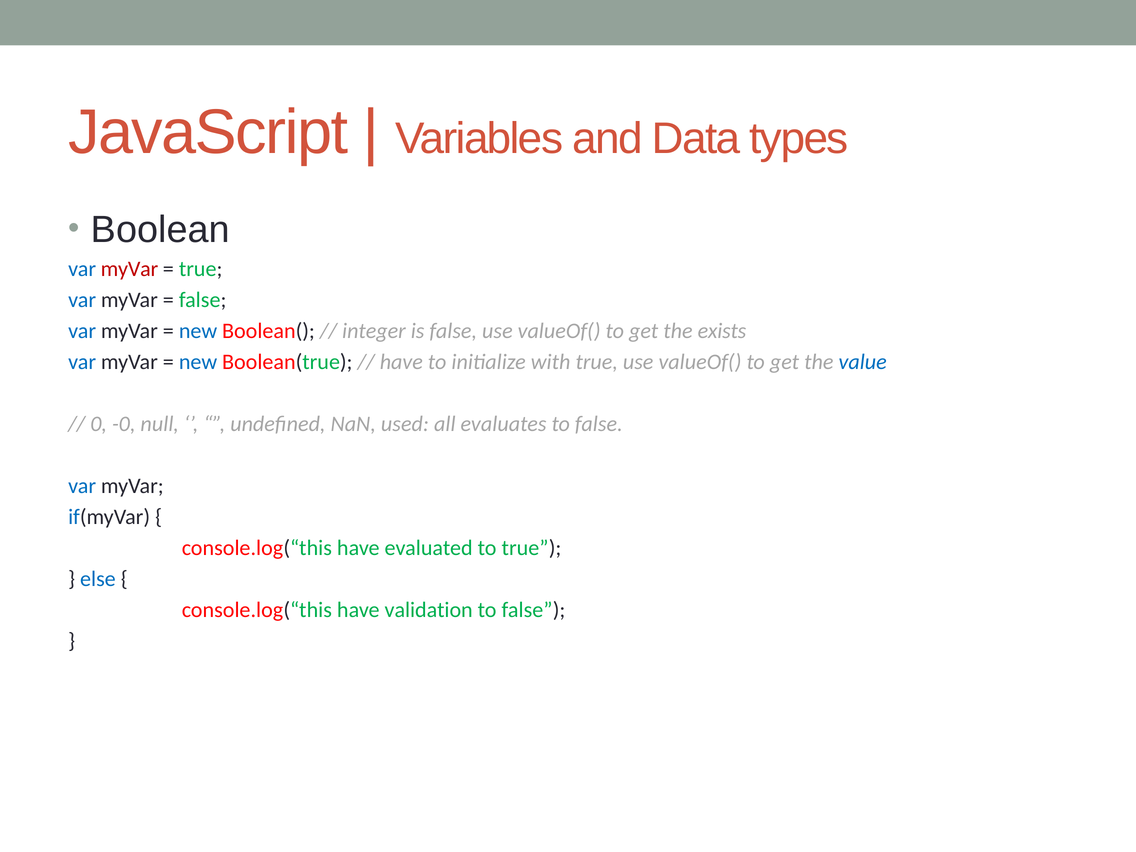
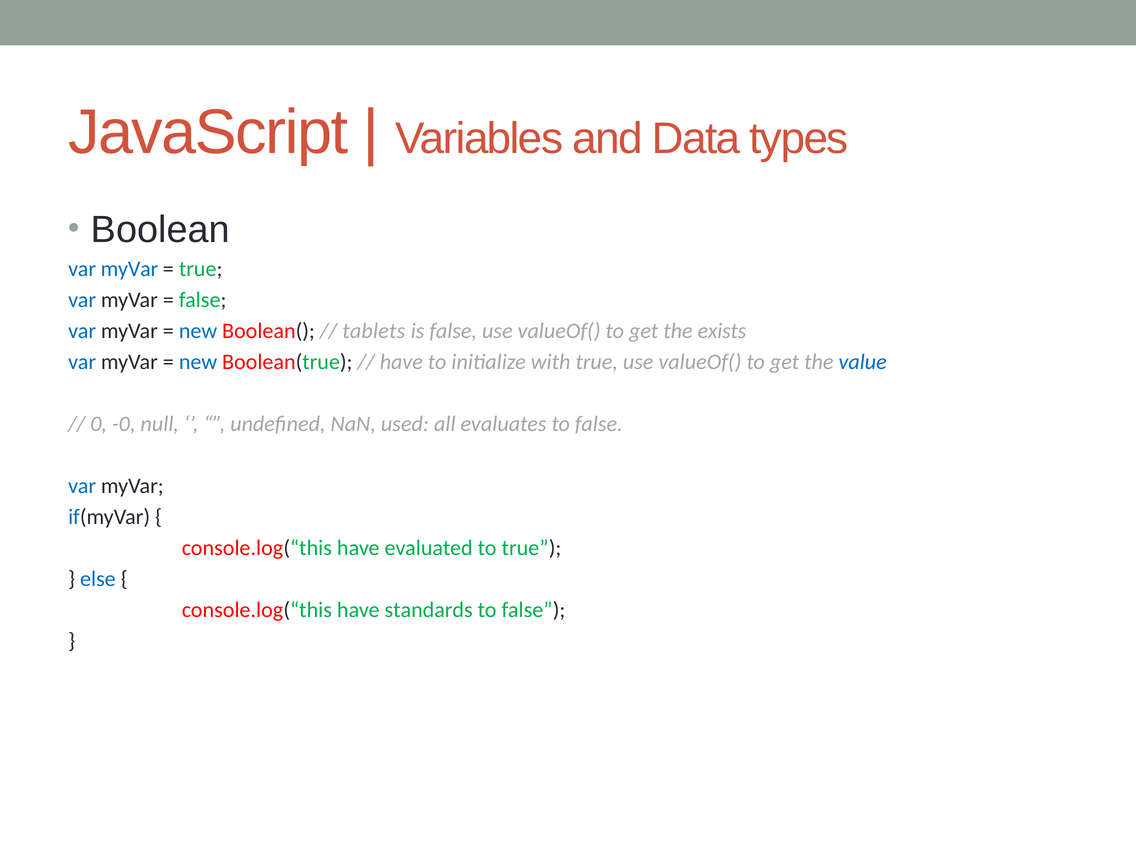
myVar colour: red -> blue (129, 269)
integer: integer -> tablets (374, 331)
validation: validation -> standards (429, 610)
